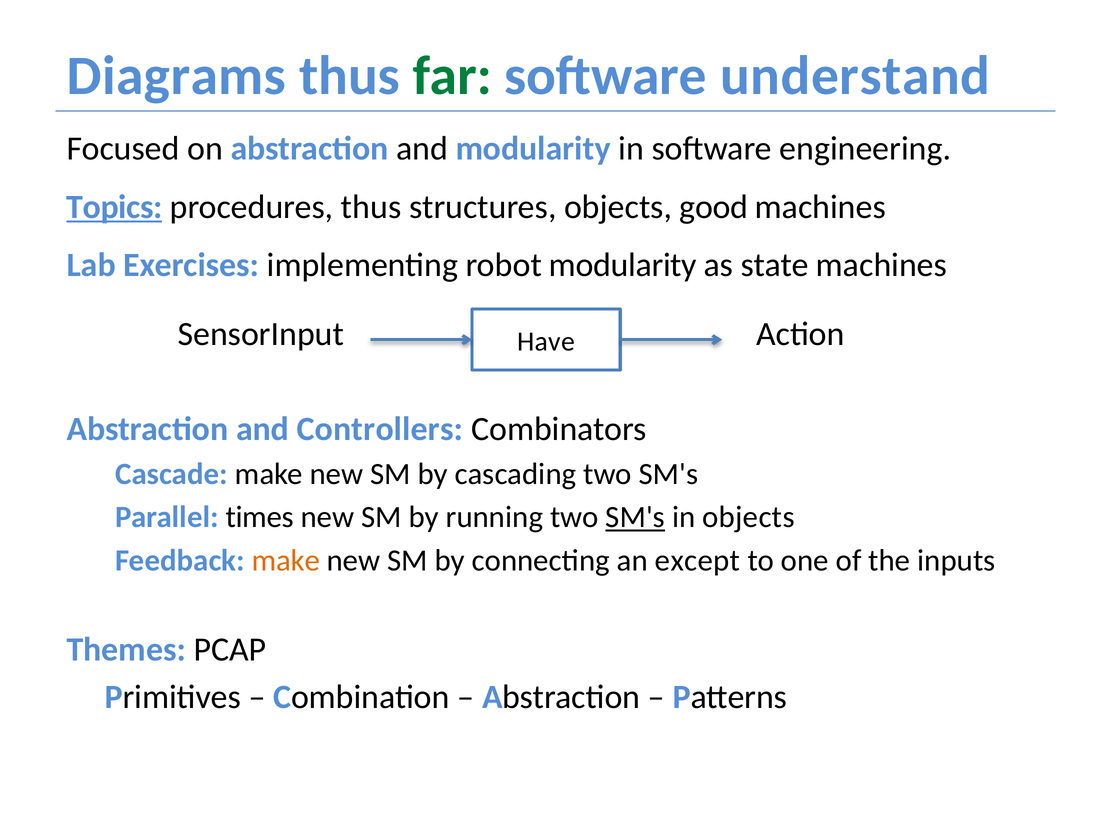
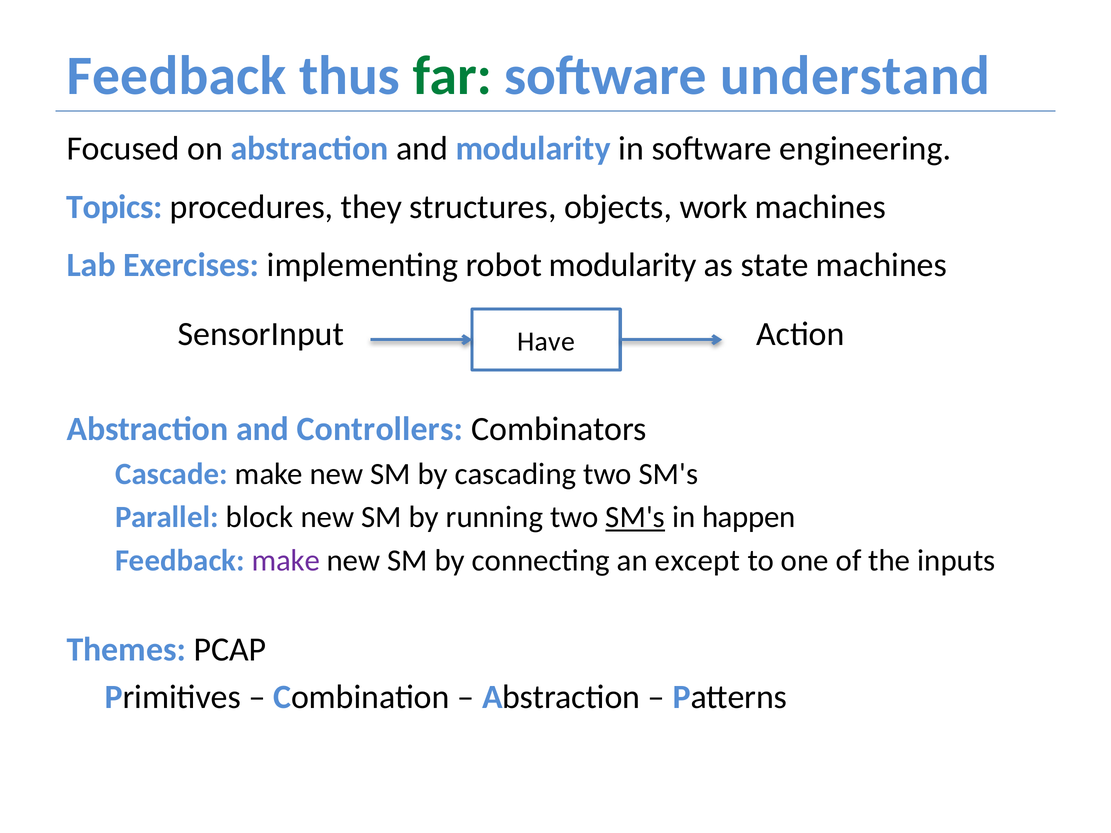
Diagrams: Diagrams -> Feedback (176, 76)
Topics underline: present -> none (115, 207)
procedures thus: thus -> they (371, 207)
good: good -> work (714, 207)
times: times -> block (259, 517)
in objects: objects -> happen (749, 517)
make colour: orange -> purple (286, 561)
